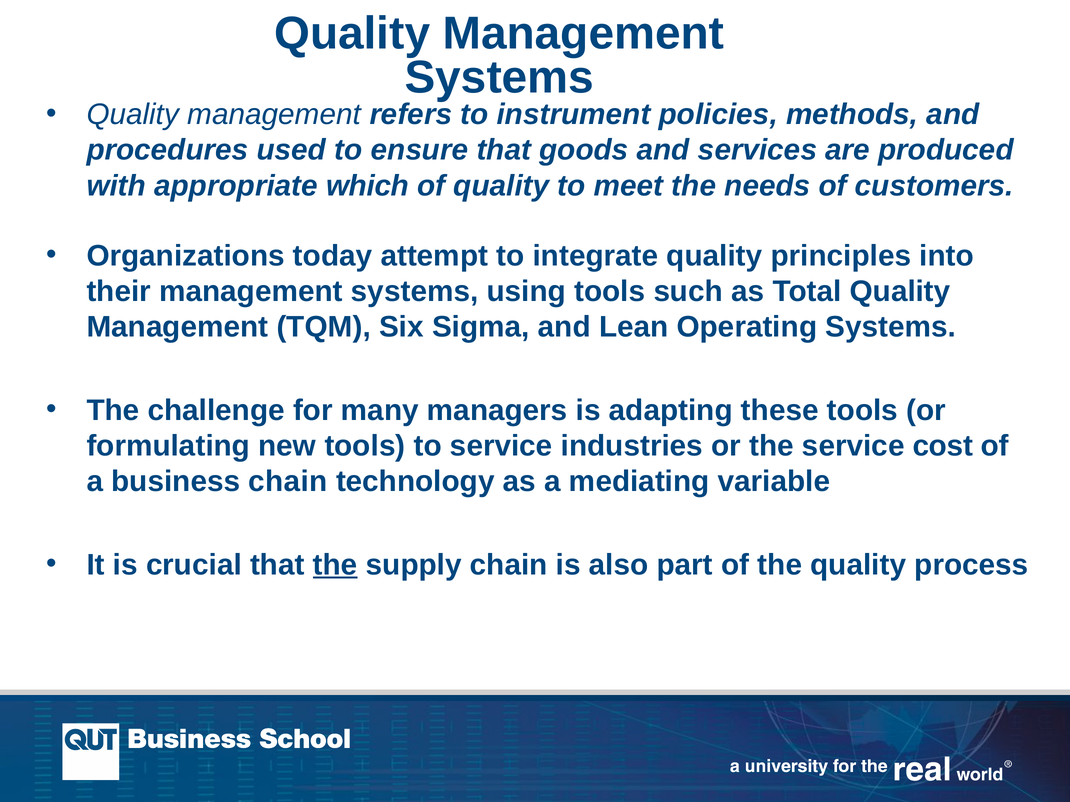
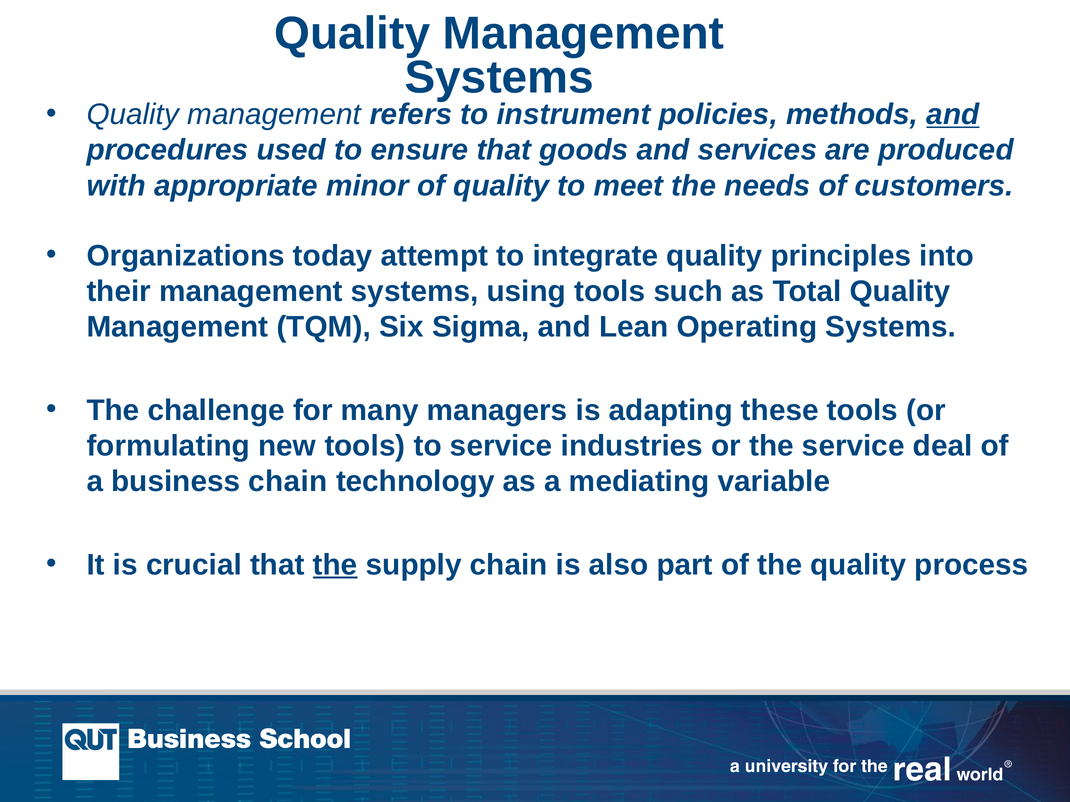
and underline: none -> present (953, 114)
which: which -> minor (367, 186)
cost: cost -> deal (943, 446)
